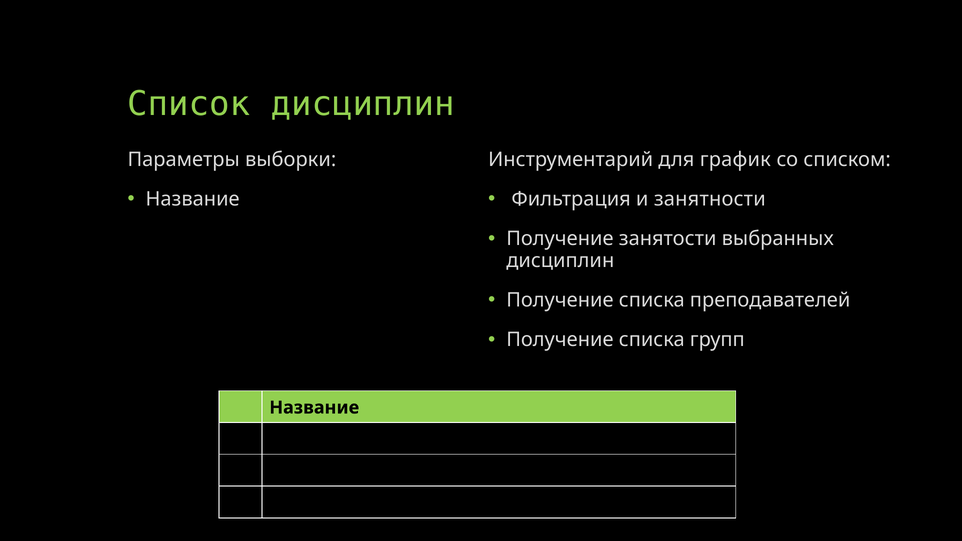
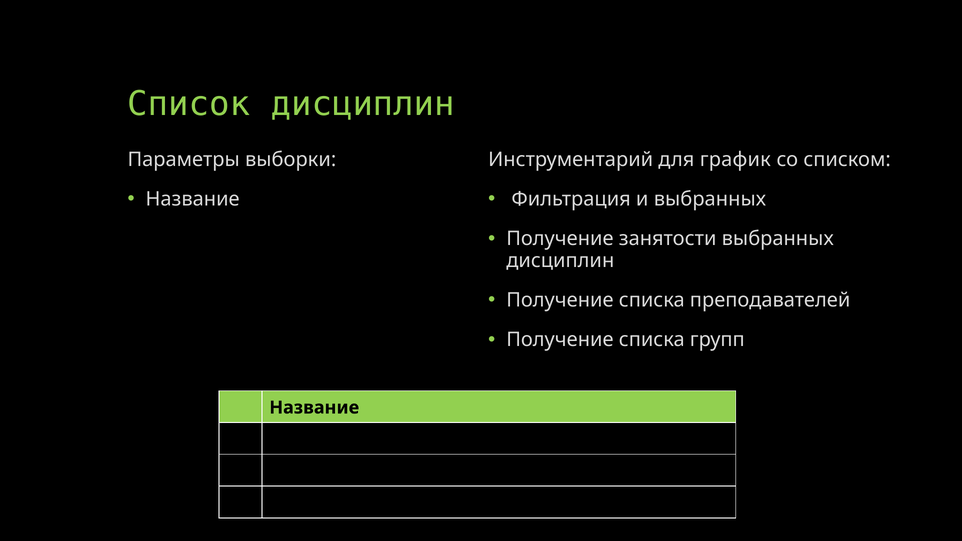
и занятности: занятности -> выбранных (710, 199)
